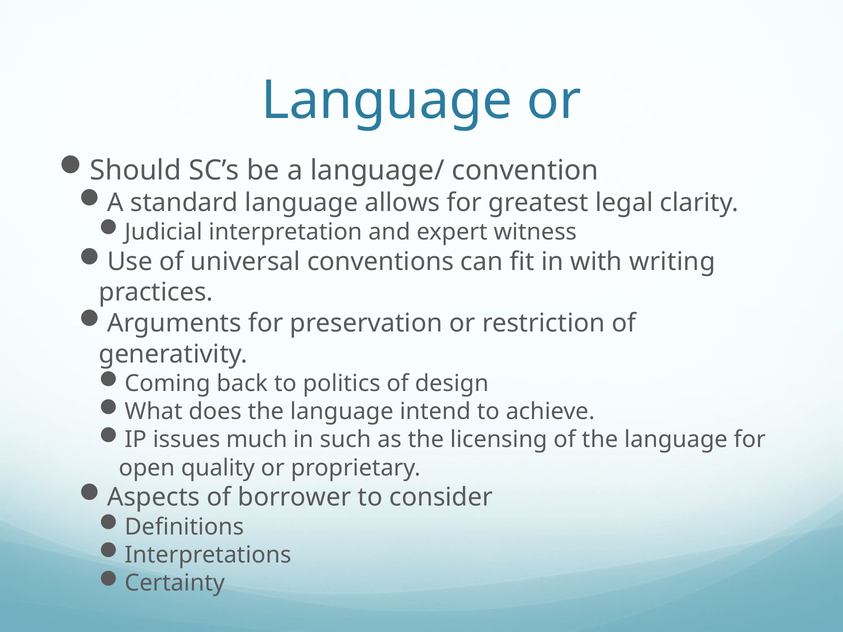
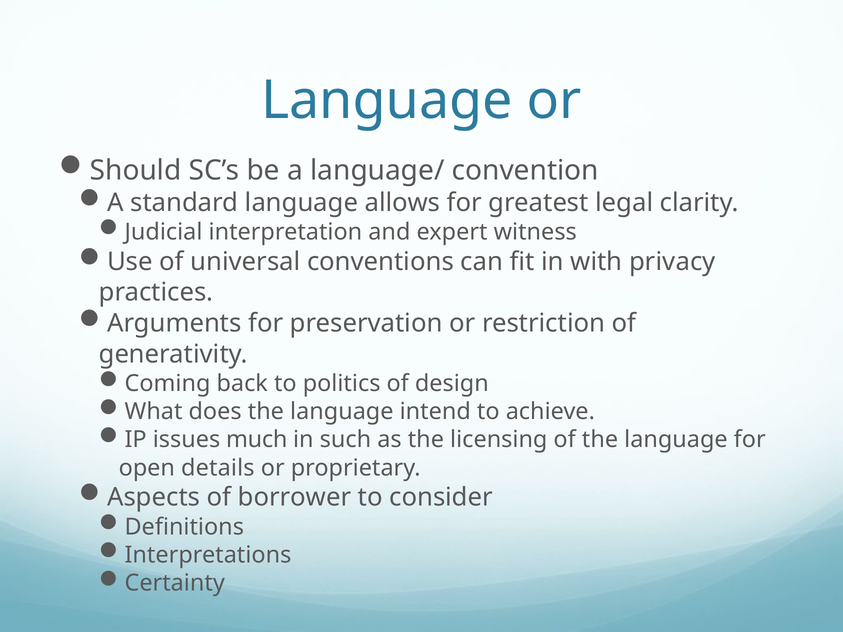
writing: writing -> privacy (672, 262)
quality: quality -> details (218, 468)
